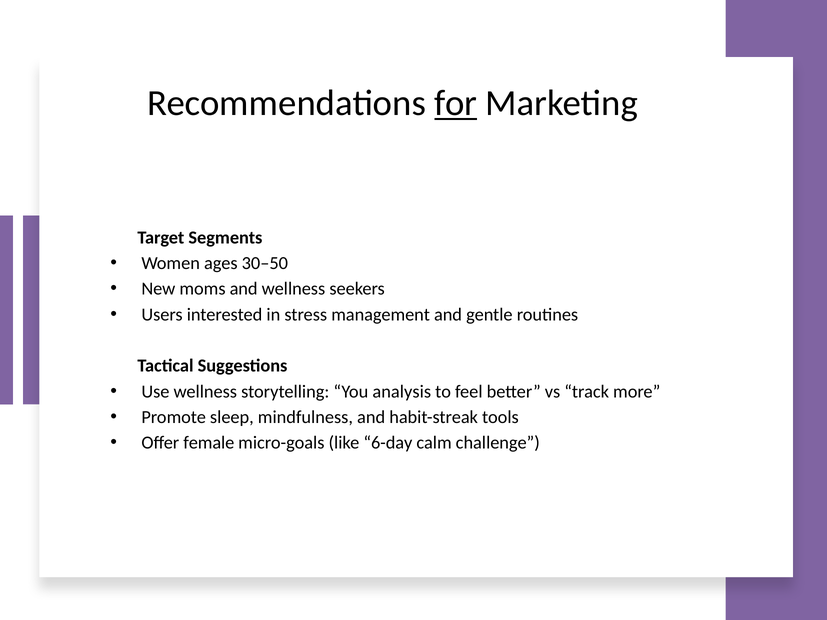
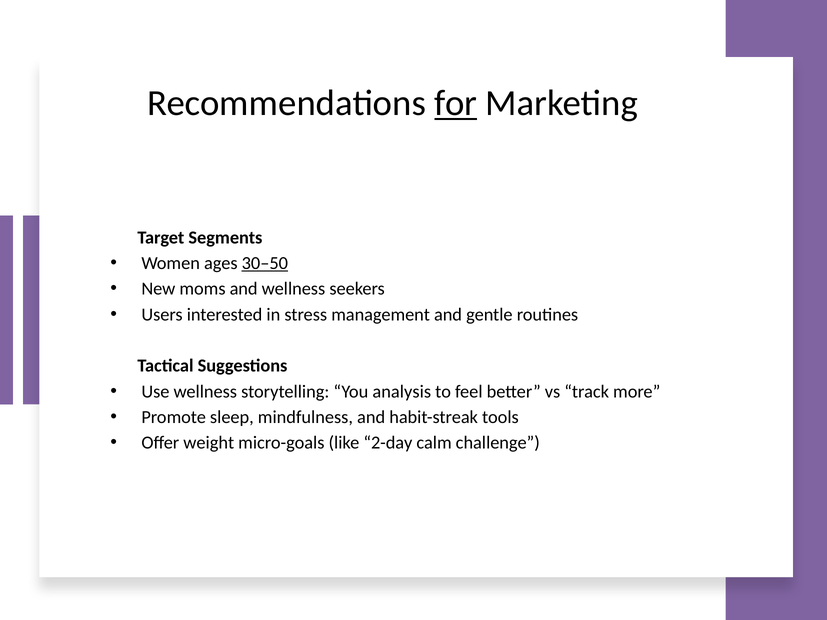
30–50 underline: none -> present (265, 263)
female: female -> weight (209, 443)
6-day: 6-day -> 2-day (388, 443)
